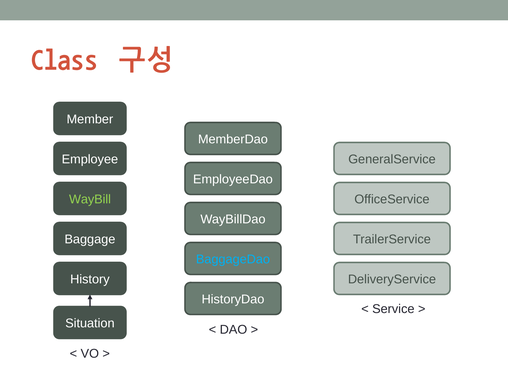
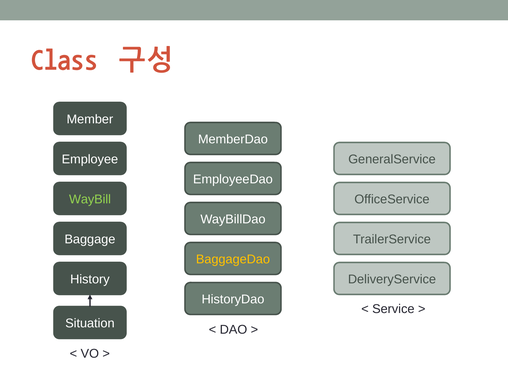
BaggageDao colour: light blue -> yellow (233, 259)
